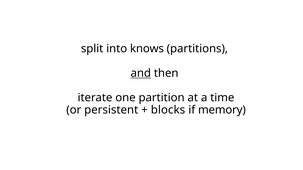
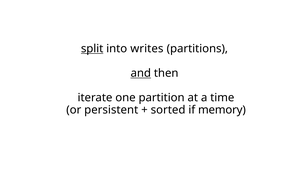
split underline: none -> present (92, 49)
knows: knows -> writes (147, 49)
blocks: blocks -> sorted (168, 110)
